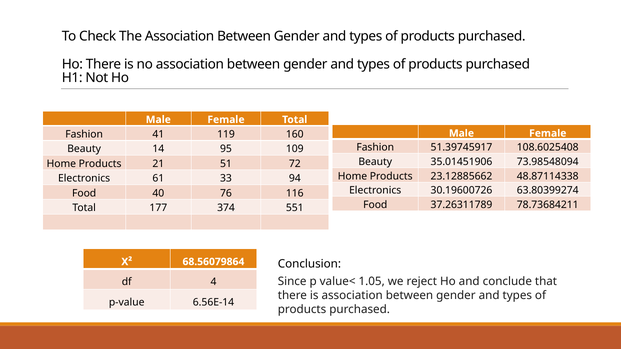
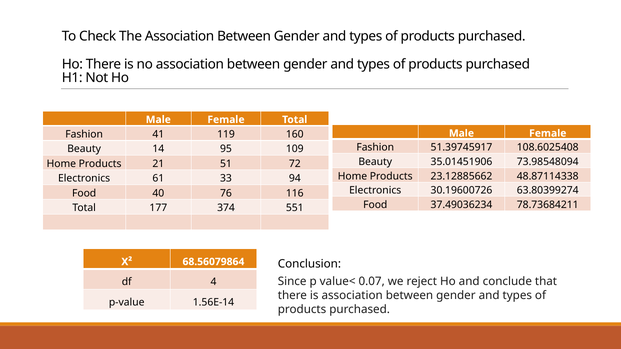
37.26311789: 37.26311789 -> 37.49036234 (461, 205)
1.05: 1.05 -> 0.07 (372, 282)
6.56E-14: 6.56E-14 -> 1.56E-14 (213, 303)
